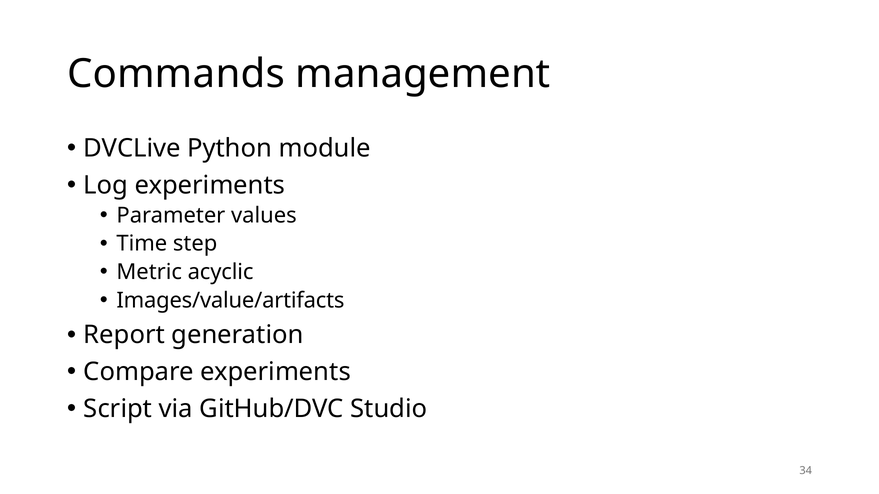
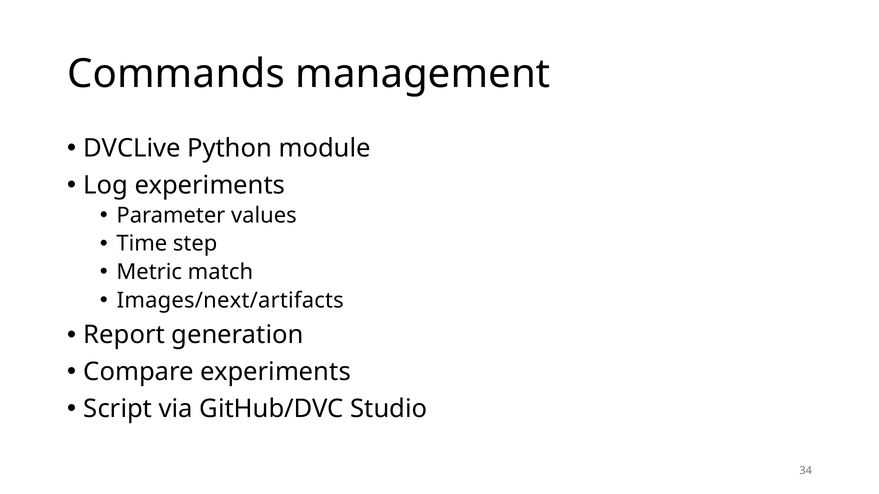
acyclic: acyclic -> match (220, 272)
Images/value/artifacts: Images/value/artifacts -> Images/next/artifacts (230, 301)
